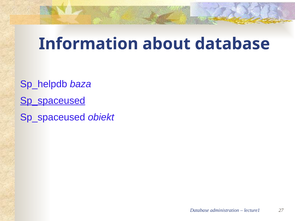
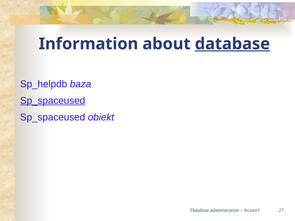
database underline: none -> present (232, 44)
